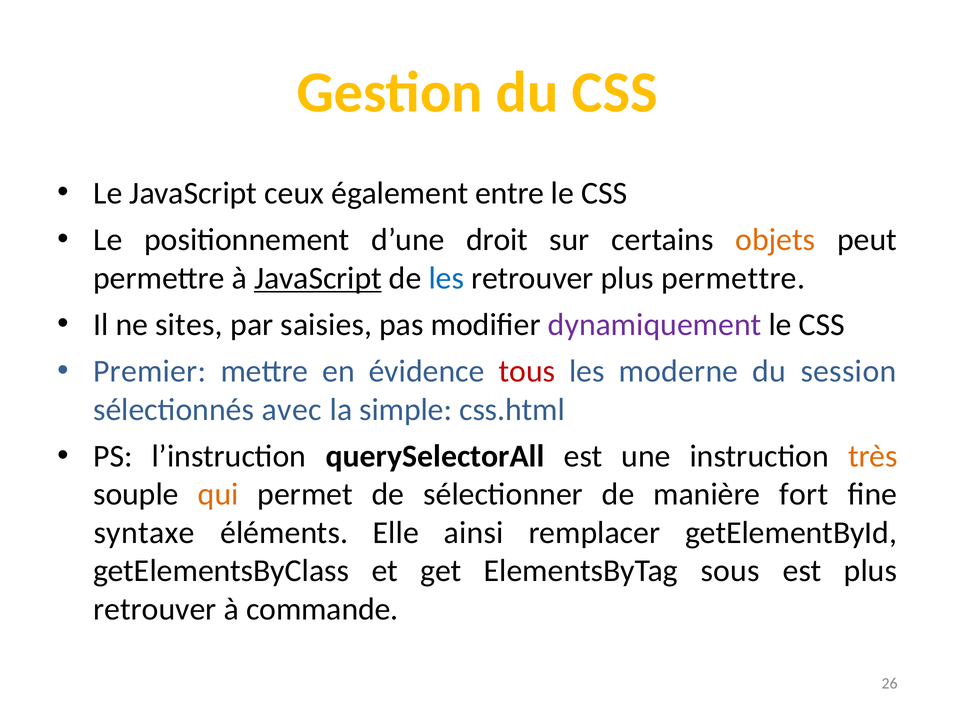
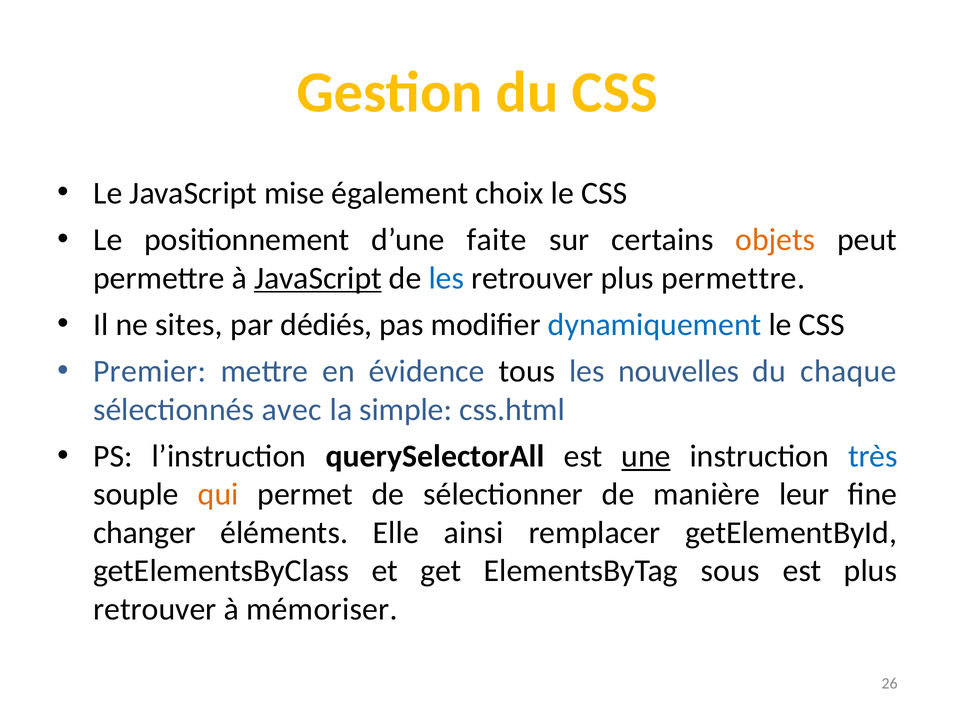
ceux: ceux -> mise (294, 193)
entre: entre -> choix (510, 193)
droit: droit -> faite (497, 240)
saisies: saisies -> dédiés (326, 325)
dynamiquement colour: purple -> blue (655, 325)
tous colour: red -> black (527, 372)
moderne: moderne -> nouvelles (679, 372)
session: session -> chaque (848, 372)
une underline: none -> present (646, 456)
très colour: orange -> blue (873, 456)
fort: fort -> leur (804, 495)
syntaxe: syntaxe -> changer (144, 533)
commande: commande -> mémoriser (322, 609)
